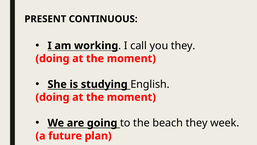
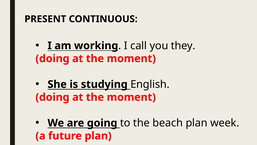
beach they: they -> plan (197, 123)
